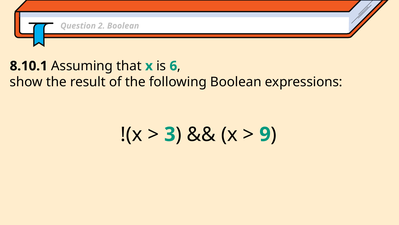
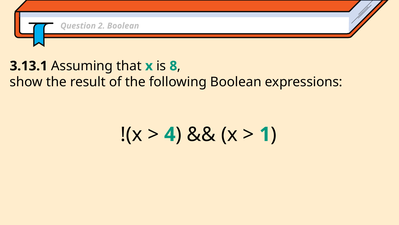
8.10.1: 8.10.1 -> 3.13.1 (29, 66)
6: 6 -> 8 (173, 66)
3: 3 -> 4 (170, 134)
9: 9 -> 1 (265, 134)
